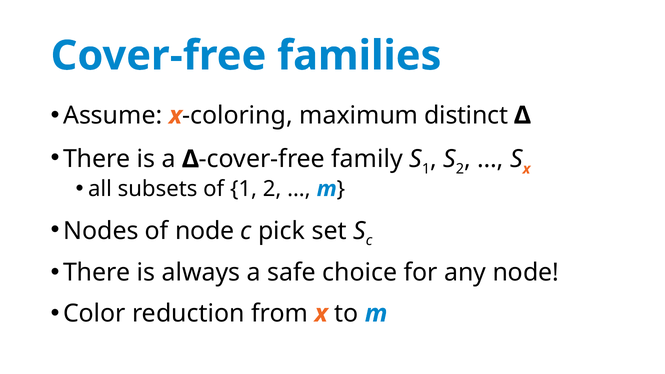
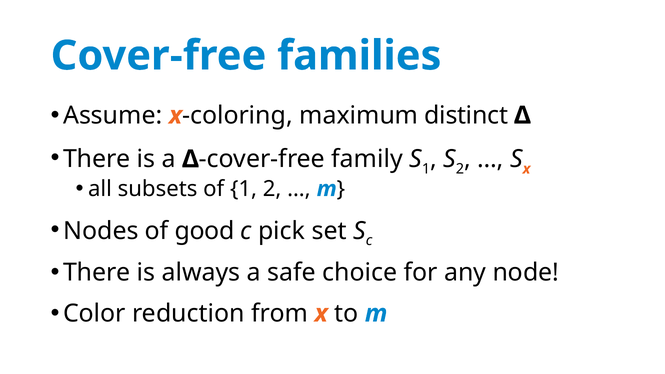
of node: node -> good (205, 231)
